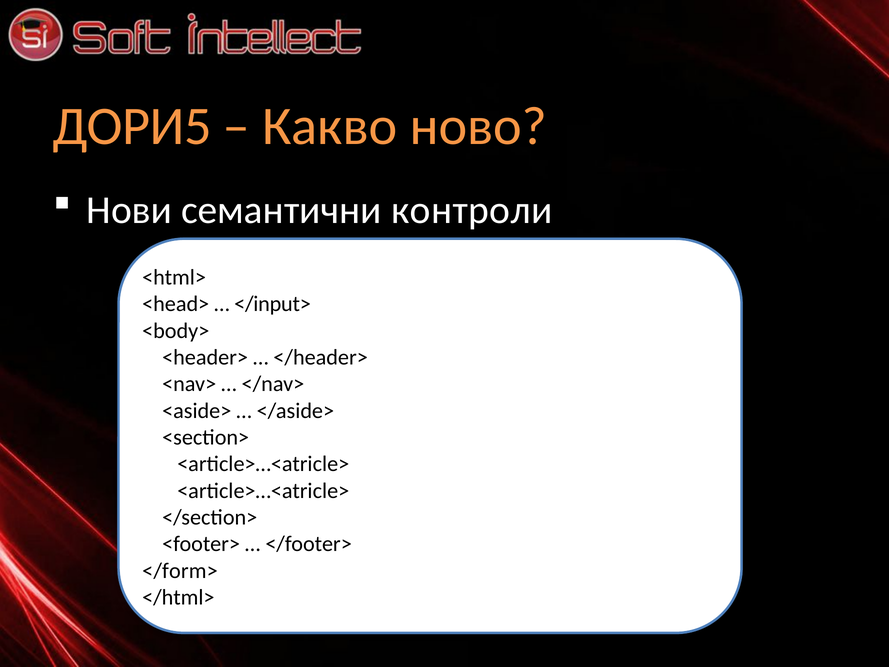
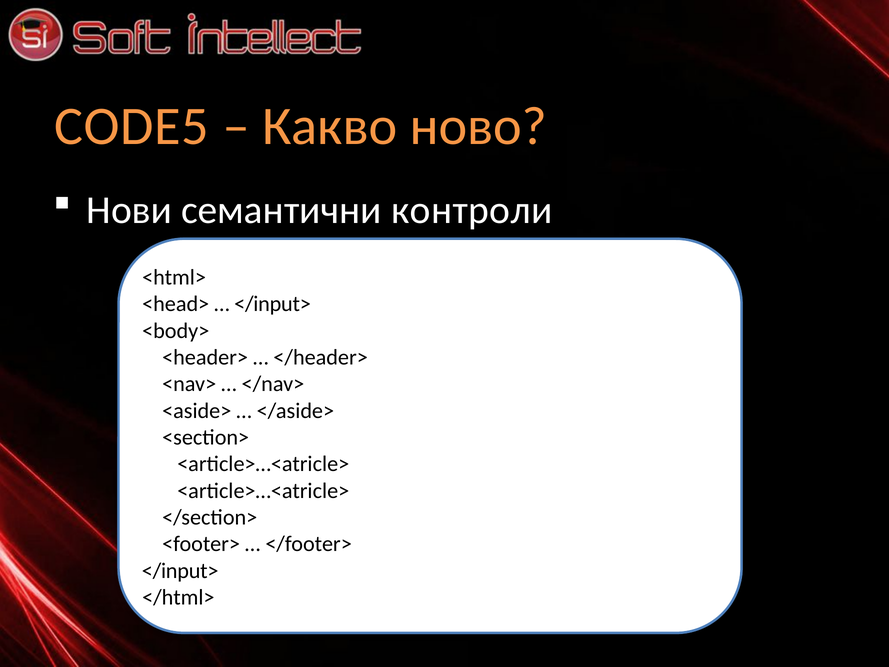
ДОРИ5: ДОРИ5 -> CODE5 (132, 126)
</form>: </form> -> </input> (180, 571)
